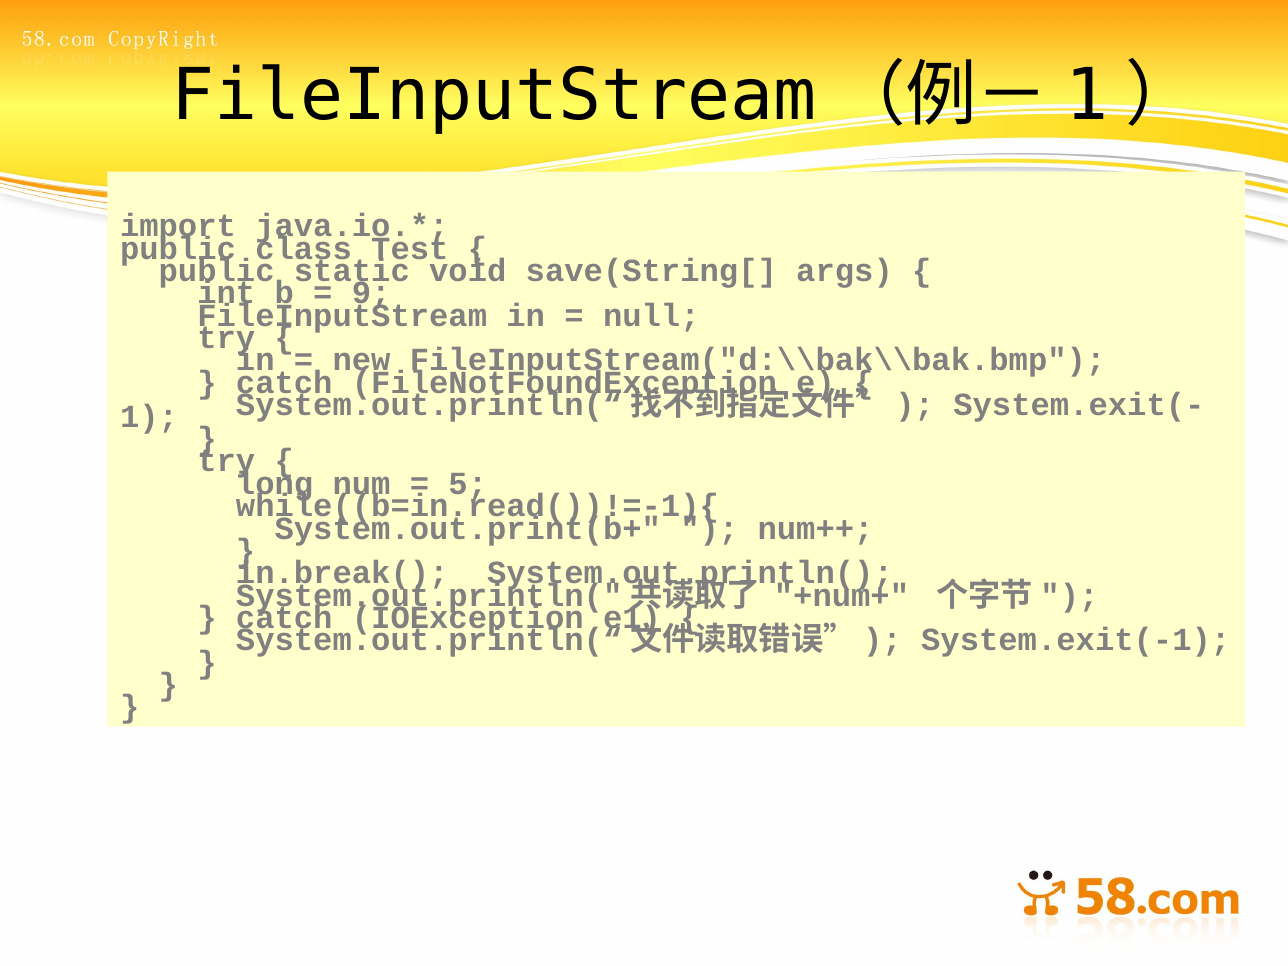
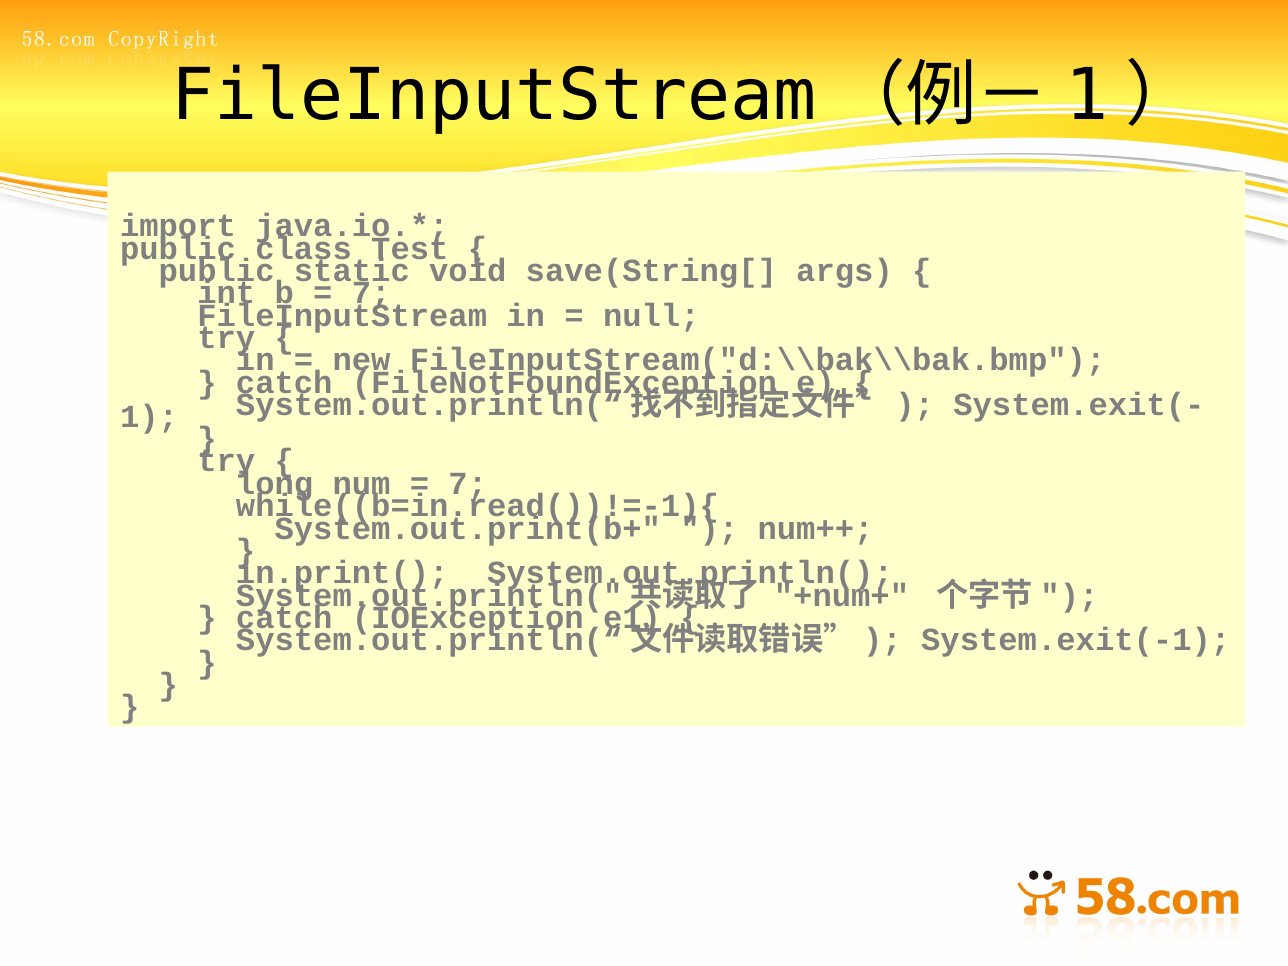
9: 9 -> 7 (371, 293)
5: 5 -> 7 (468, 484)
in.break(: in.break( -> in.print( (342, 573)
